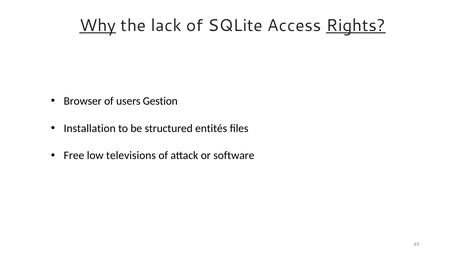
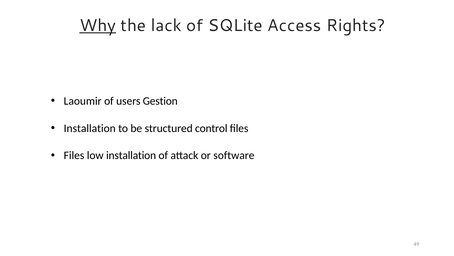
Rights underline: present -> none (356, 26)
Browser: Browser -> Laoumir (83, 101)
entités: entités -> control (211, 128)
Free: Free -> Files (74, 155)
low televisions: televisions -> installation (131, 155)
